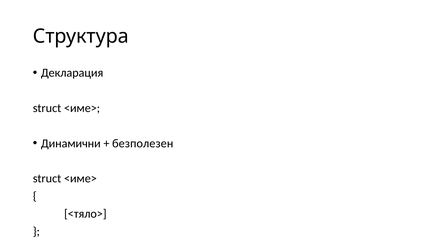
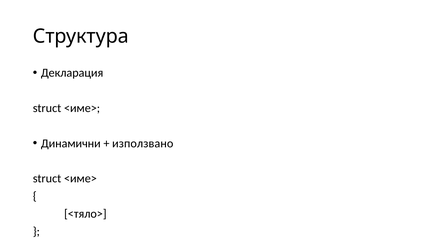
безполезен: безполезен -> използвано (143, 143)
